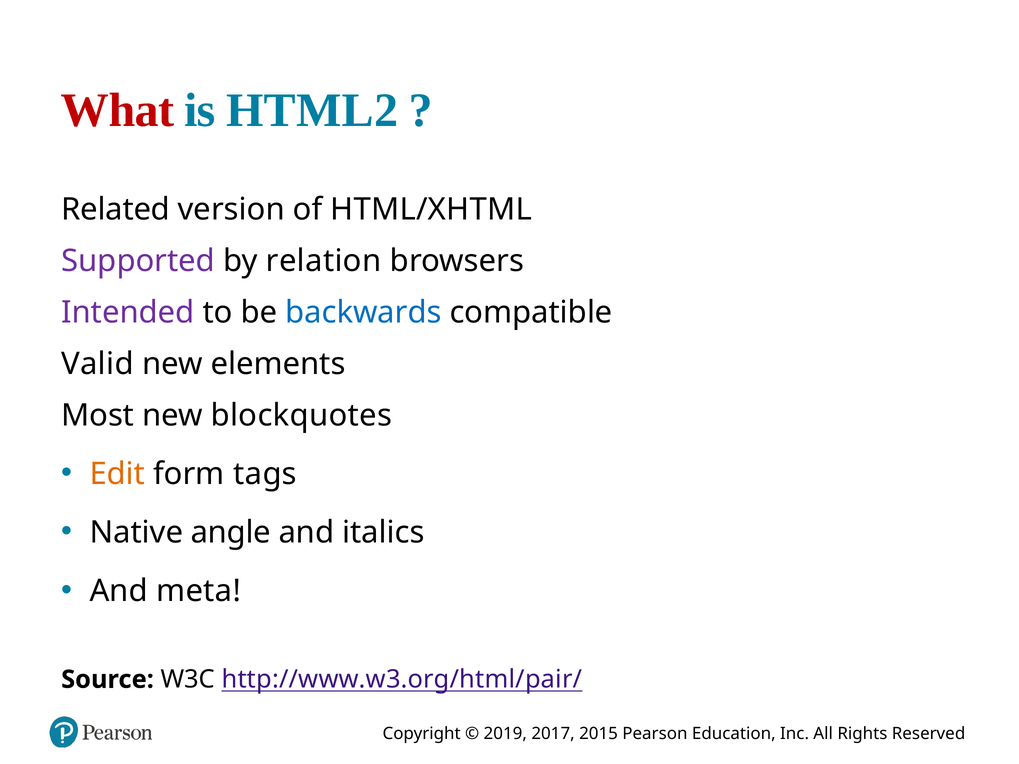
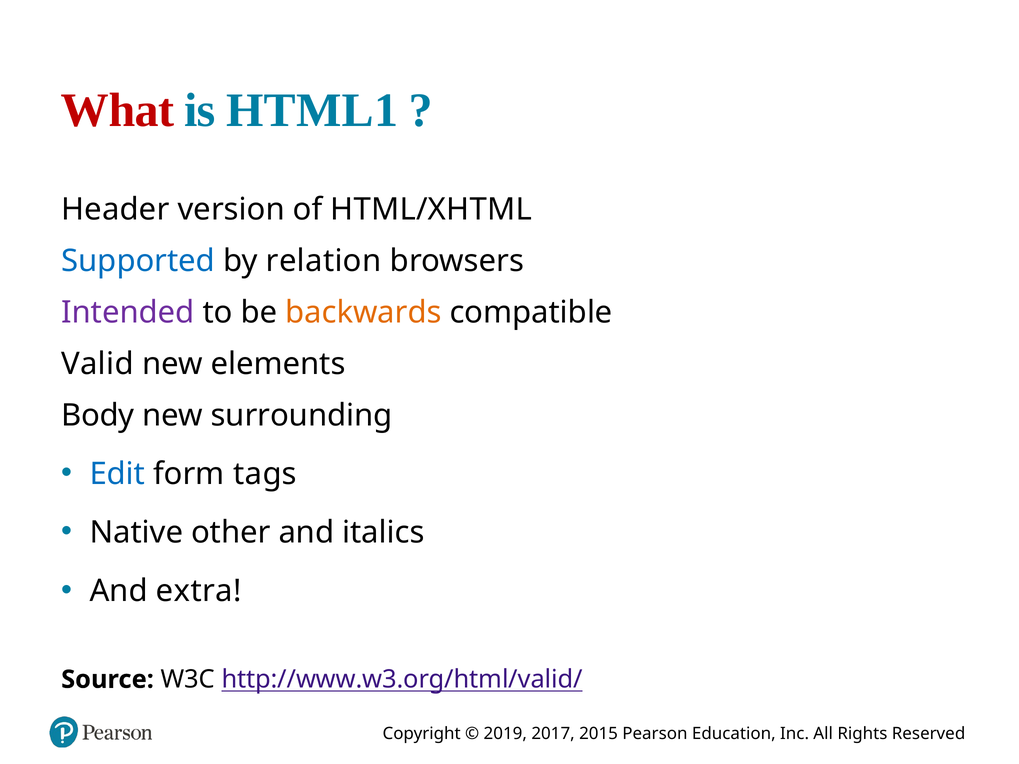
2: 2 -> 1 (386, 111)
Related: Related -> Header (115, 209)
Supported colour: purple -> blue (138, 261)
backwards colour: blue -> orange (363, 312)
Most: Most -> Body (98, 415)
blockquotes: blockquotes -> surrounding (302, 415)
Edit colour: orange -> blue (117, 474)
angle: angle -> other (231, 533)
meta: meta -> extra (199, 591)
http://www.w3.org/html/pair/: http://www.w3.org/html/pair/ -> http://www.w3.org/html/valid/ (402, 680)
